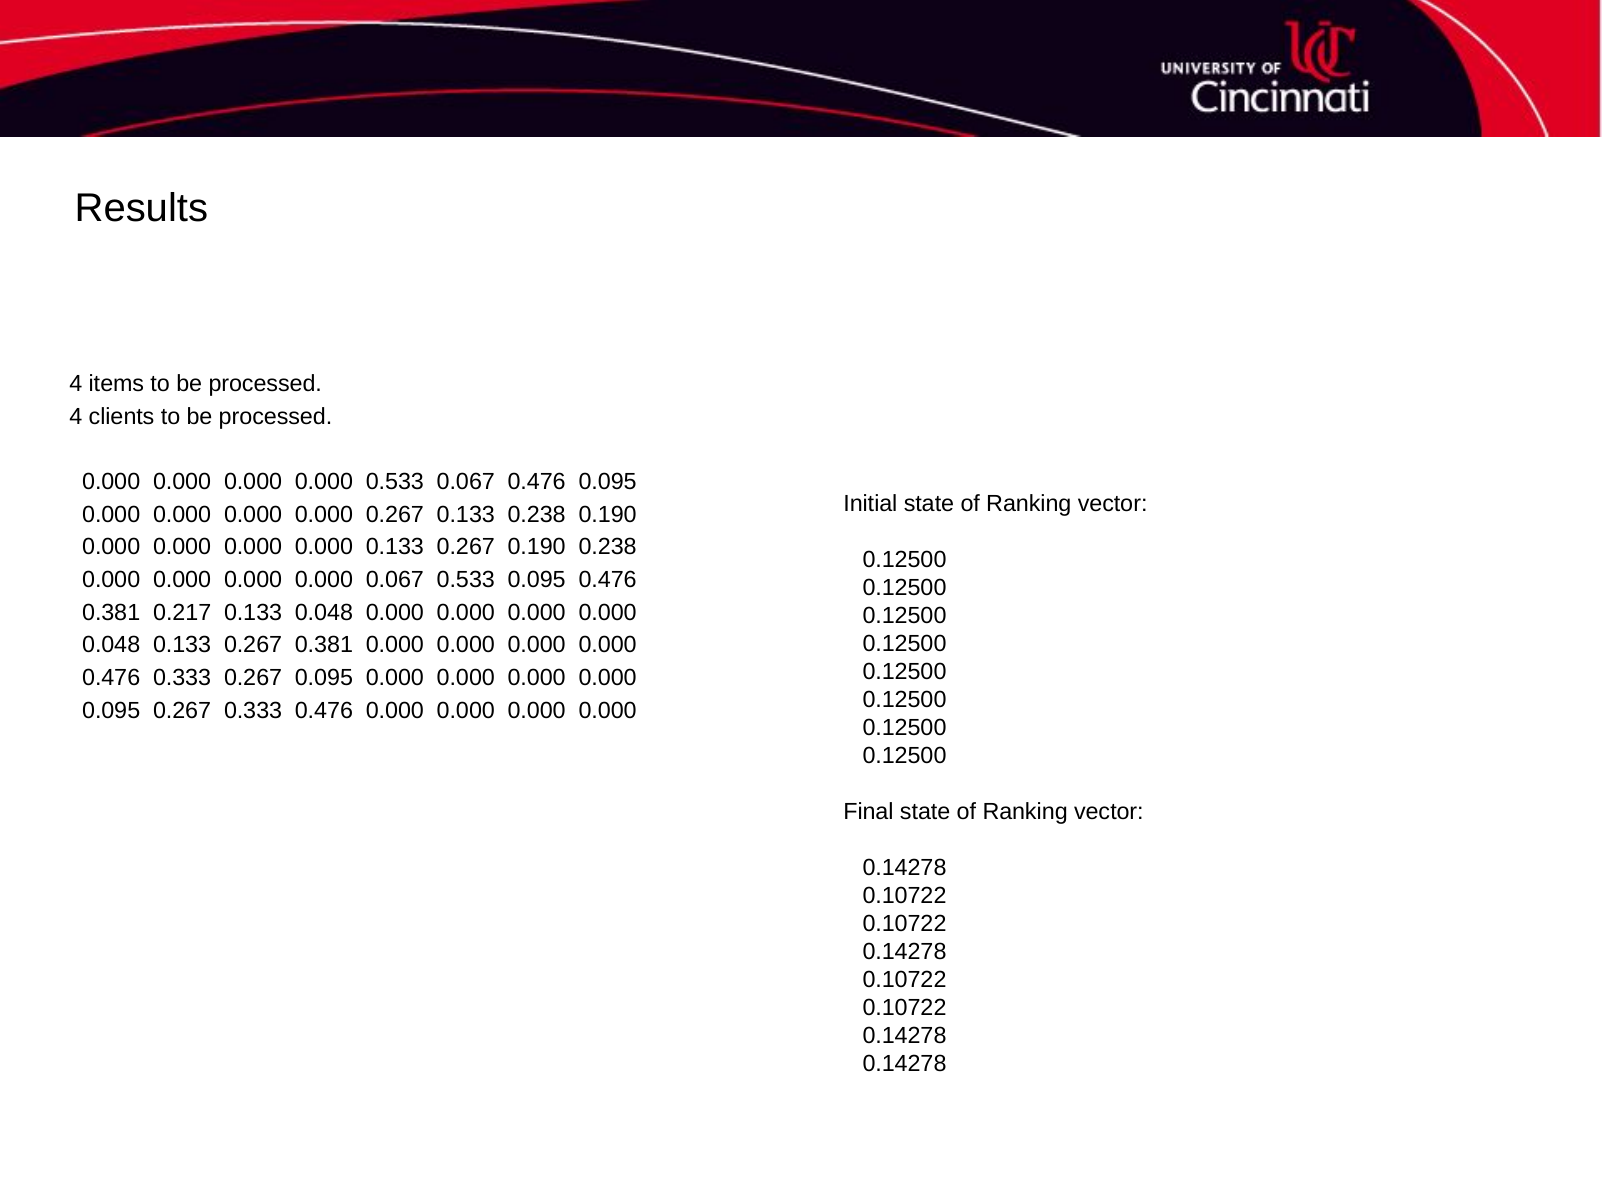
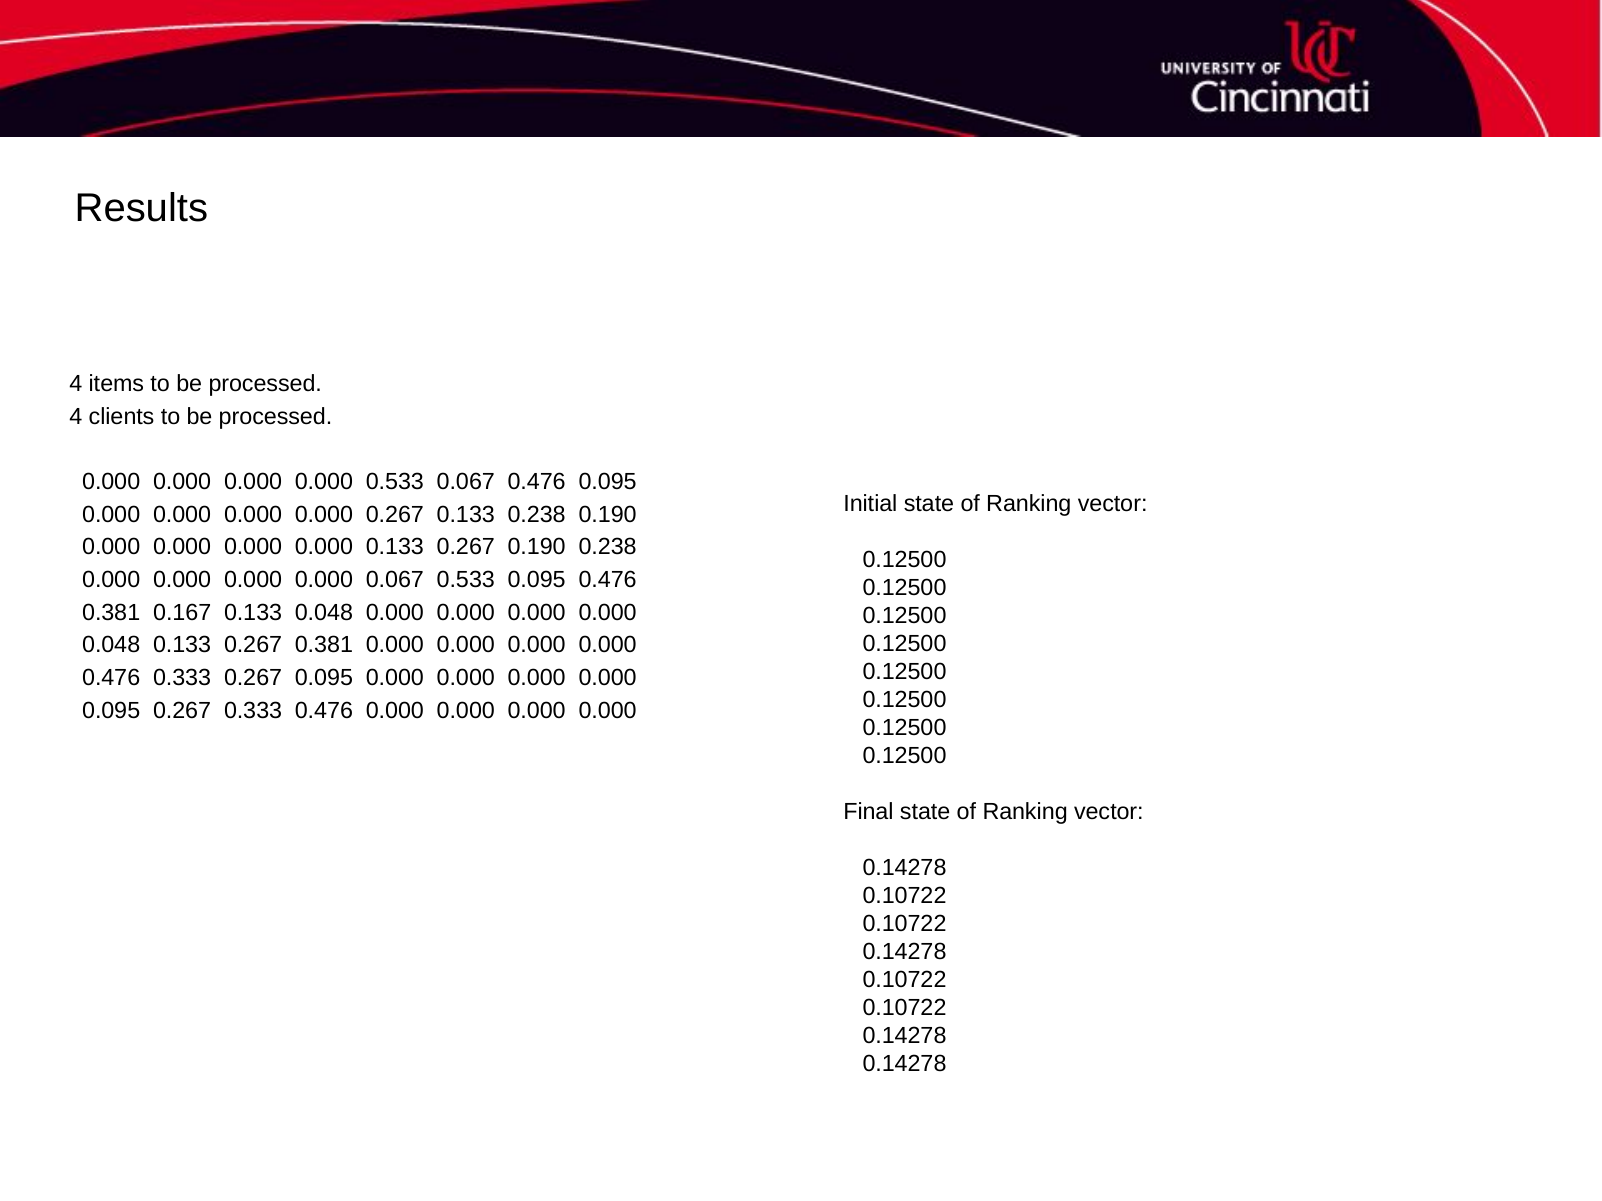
0.217: 0.217 -> 0.167 (182, 613)
